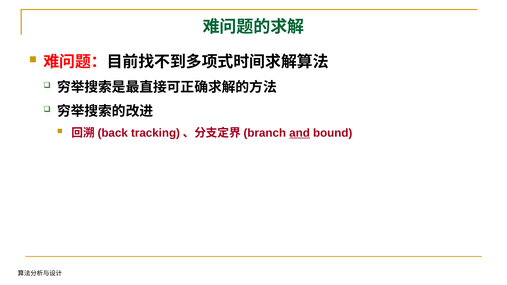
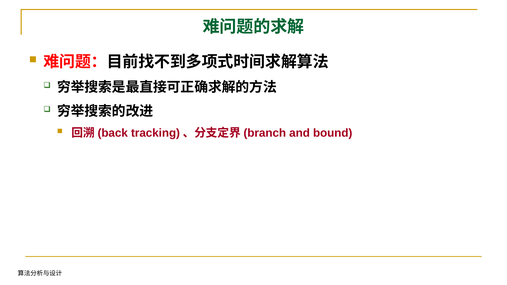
and underline: present -> none (300, 133)
